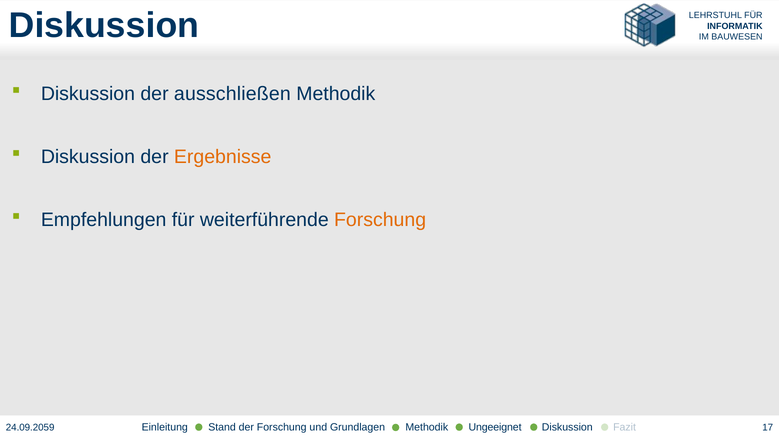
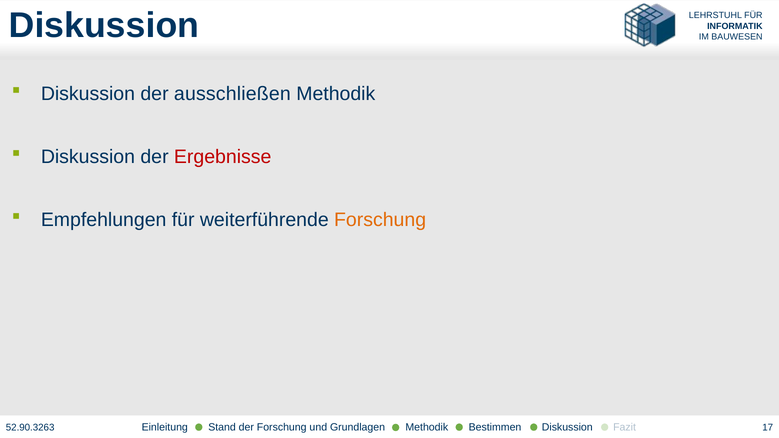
Ergebnisse colour: orange -> red (223, 157)
Ungeeignet: Ungeeignet -> Bestimmen (495, 428)
24.09.2059: 24.09.2059 -> 52.90.3263 (30, 428)
